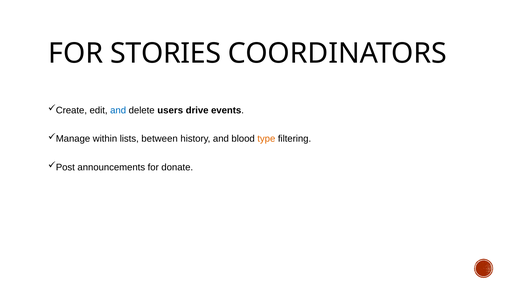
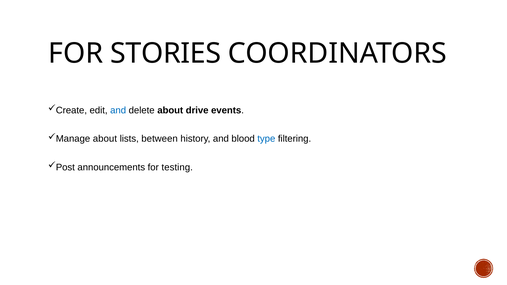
delete users: users -> about (170, 110)
within: within -> about (105, 139)
type colour: orange -> blue (266, 139)
donate: donate -> testing (177, 167)
